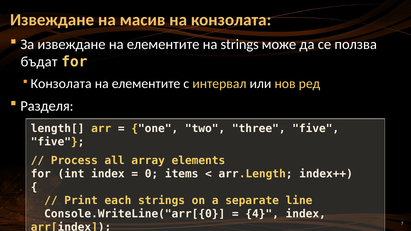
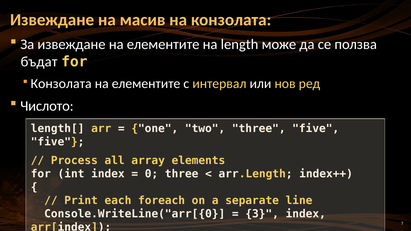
на strings: strings -> length (240, 44)
Разделя: Разделя -> Числото (47, 106)
0 items: items -> three (182, 174)
each strings: strings -> foreach (162, 201)
4: 4 -> 3 (262, 214)
